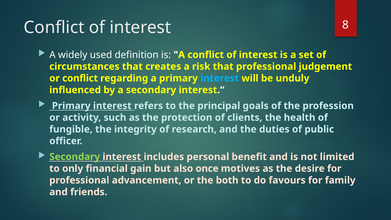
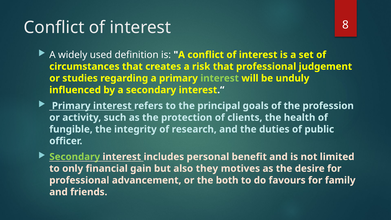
or conflict: conflict -> studies (80, 78)
interest colour: light blue -> light green (220, 78)
once: once -> they (207, 168)
